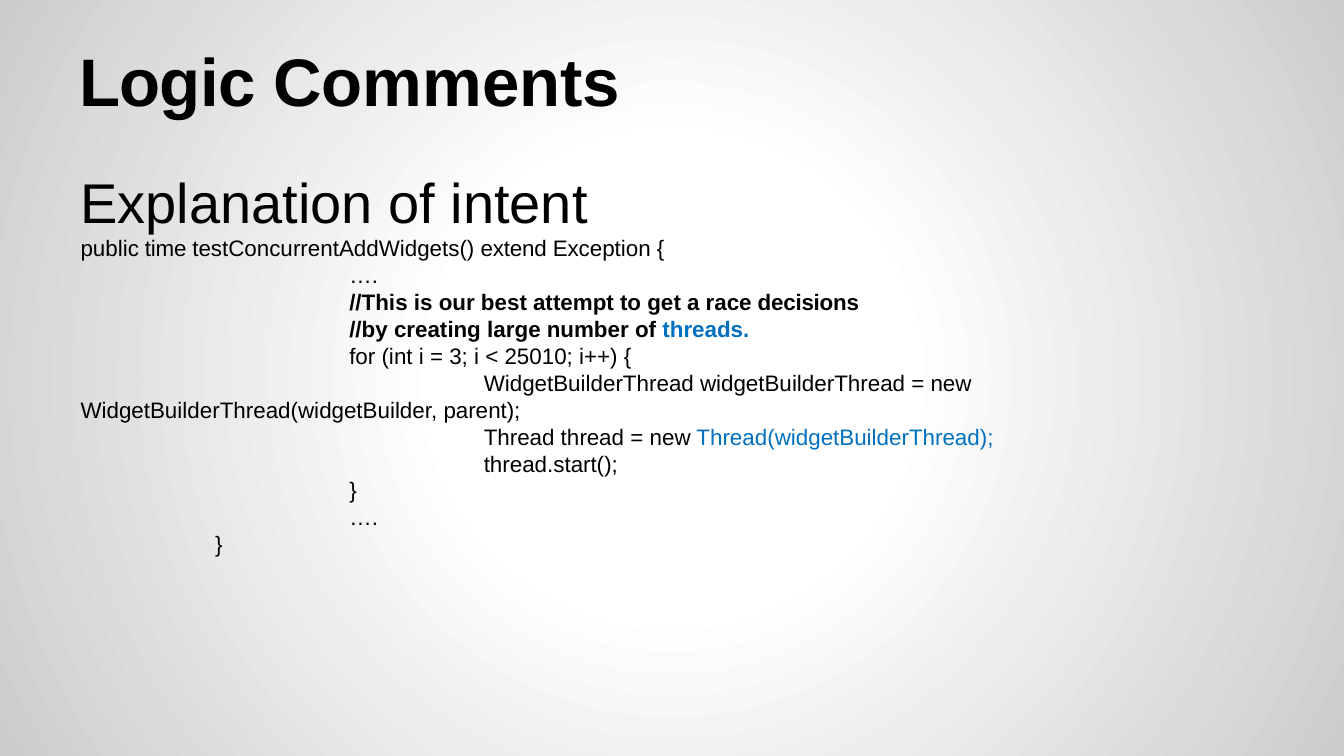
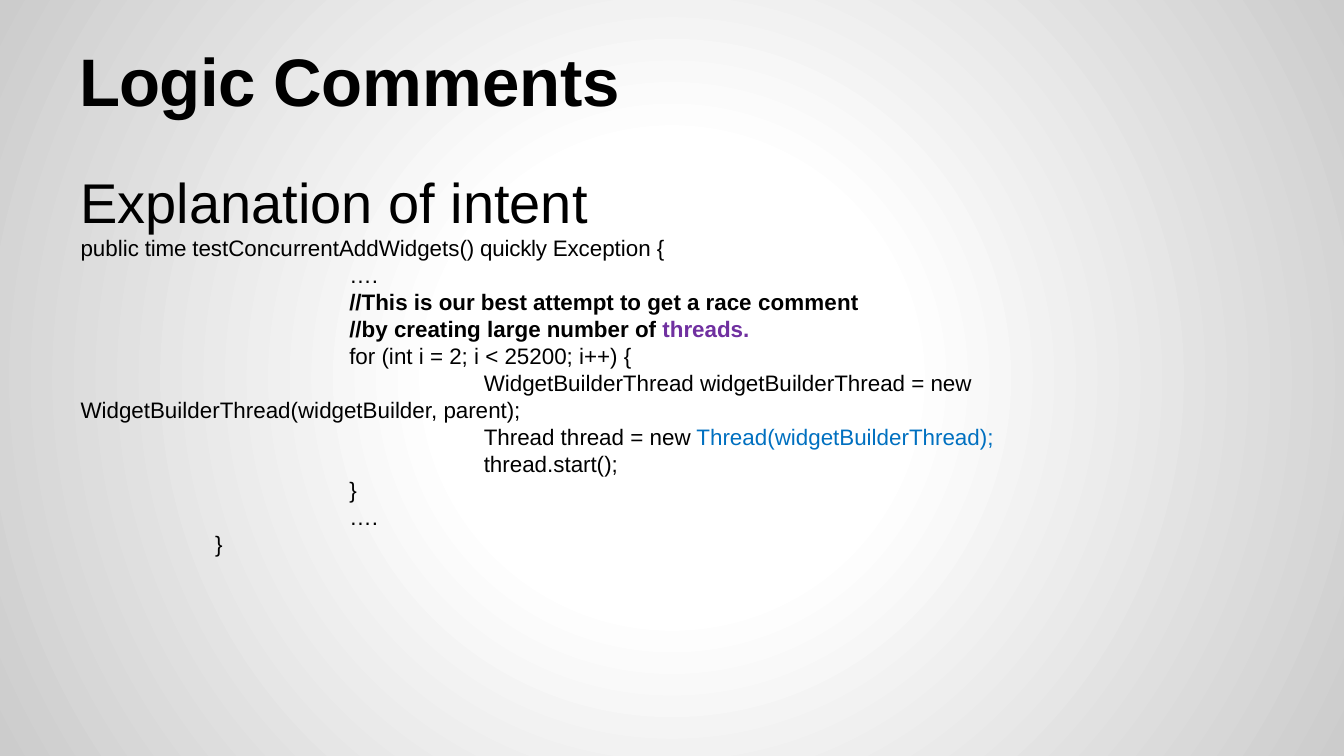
extend: extend -> quickly (514, 250)
decisions: decisions -> comment (808, 303)
threads colour: blue -> purple (706, 330)
3: 3 -> 2 (459, 357)
25010: 25010 -> 25200 (539, 357)
